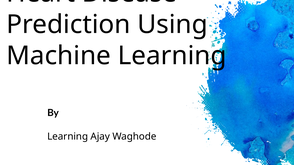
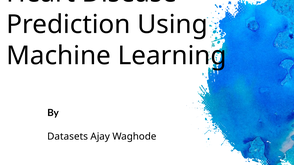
Learning: Learning -> Datasets (68, 137)
